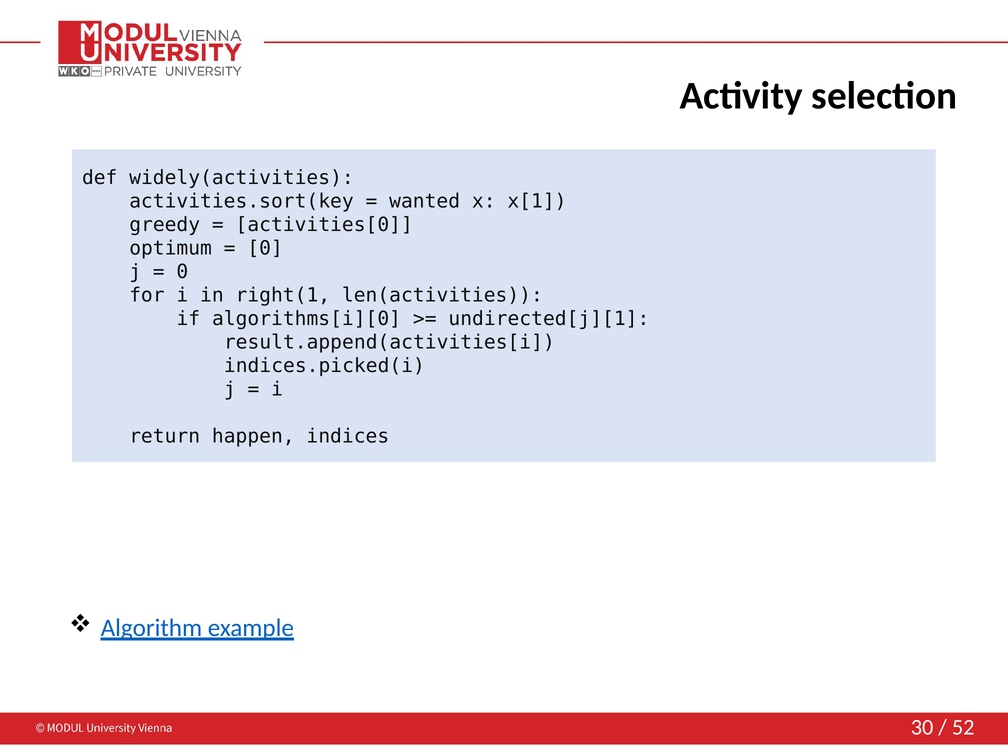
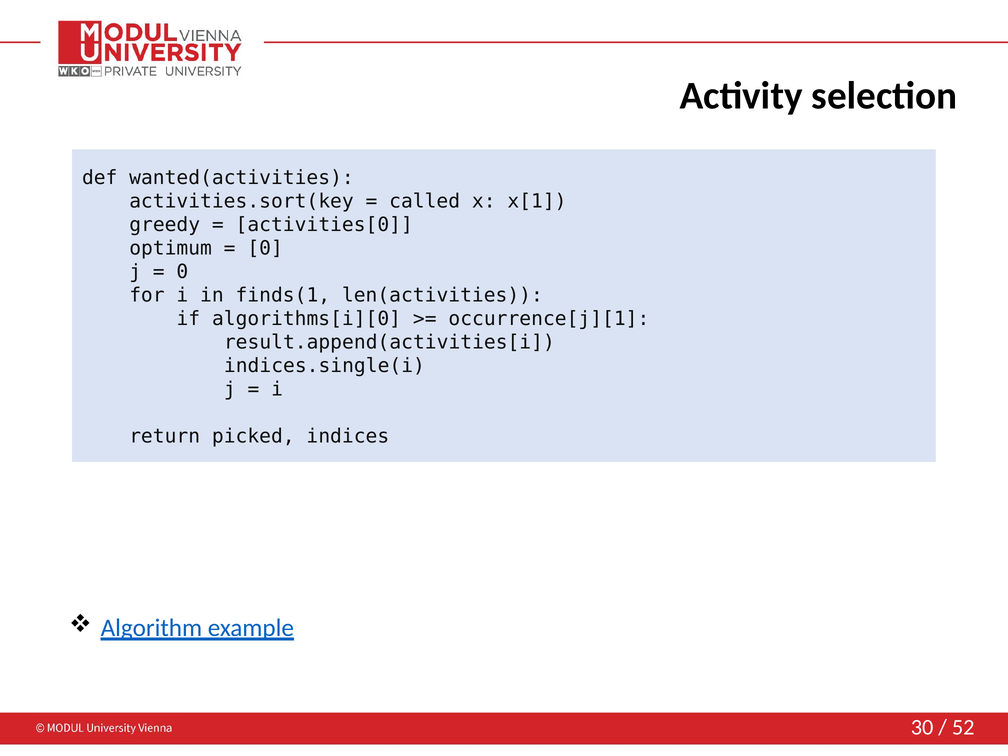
widely(activities: widely(activities -> wanted(activities (241, 178)
wanted: wanted -> called (425, 201)
right(1: right(1 -> finds(1 (283, 295)
undirected[j][1: undirected[j][1 -> occurrence[j][1 (549, 319)
indices.picked(i: indices.picked(i -> indices.single(i (324, 366)
happen: happen -> picked (253, 436)
